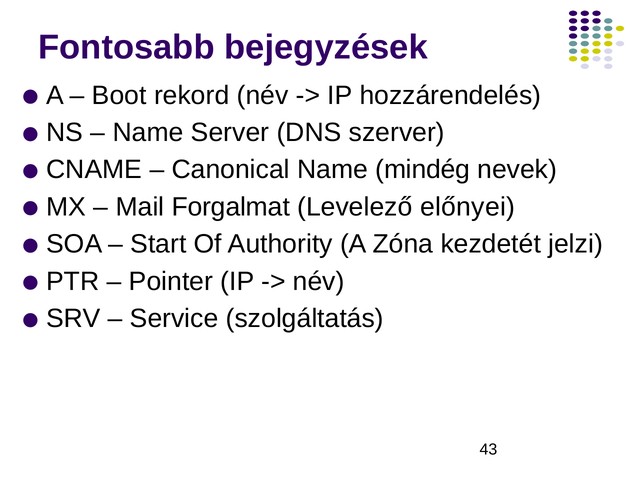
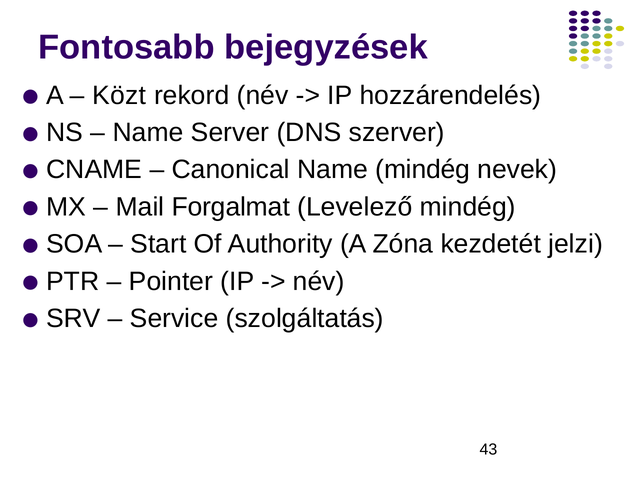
Boot: Boot -> Közt (119, 95)
Levelező előnyei: előnyei -> mindég (468, 207)
